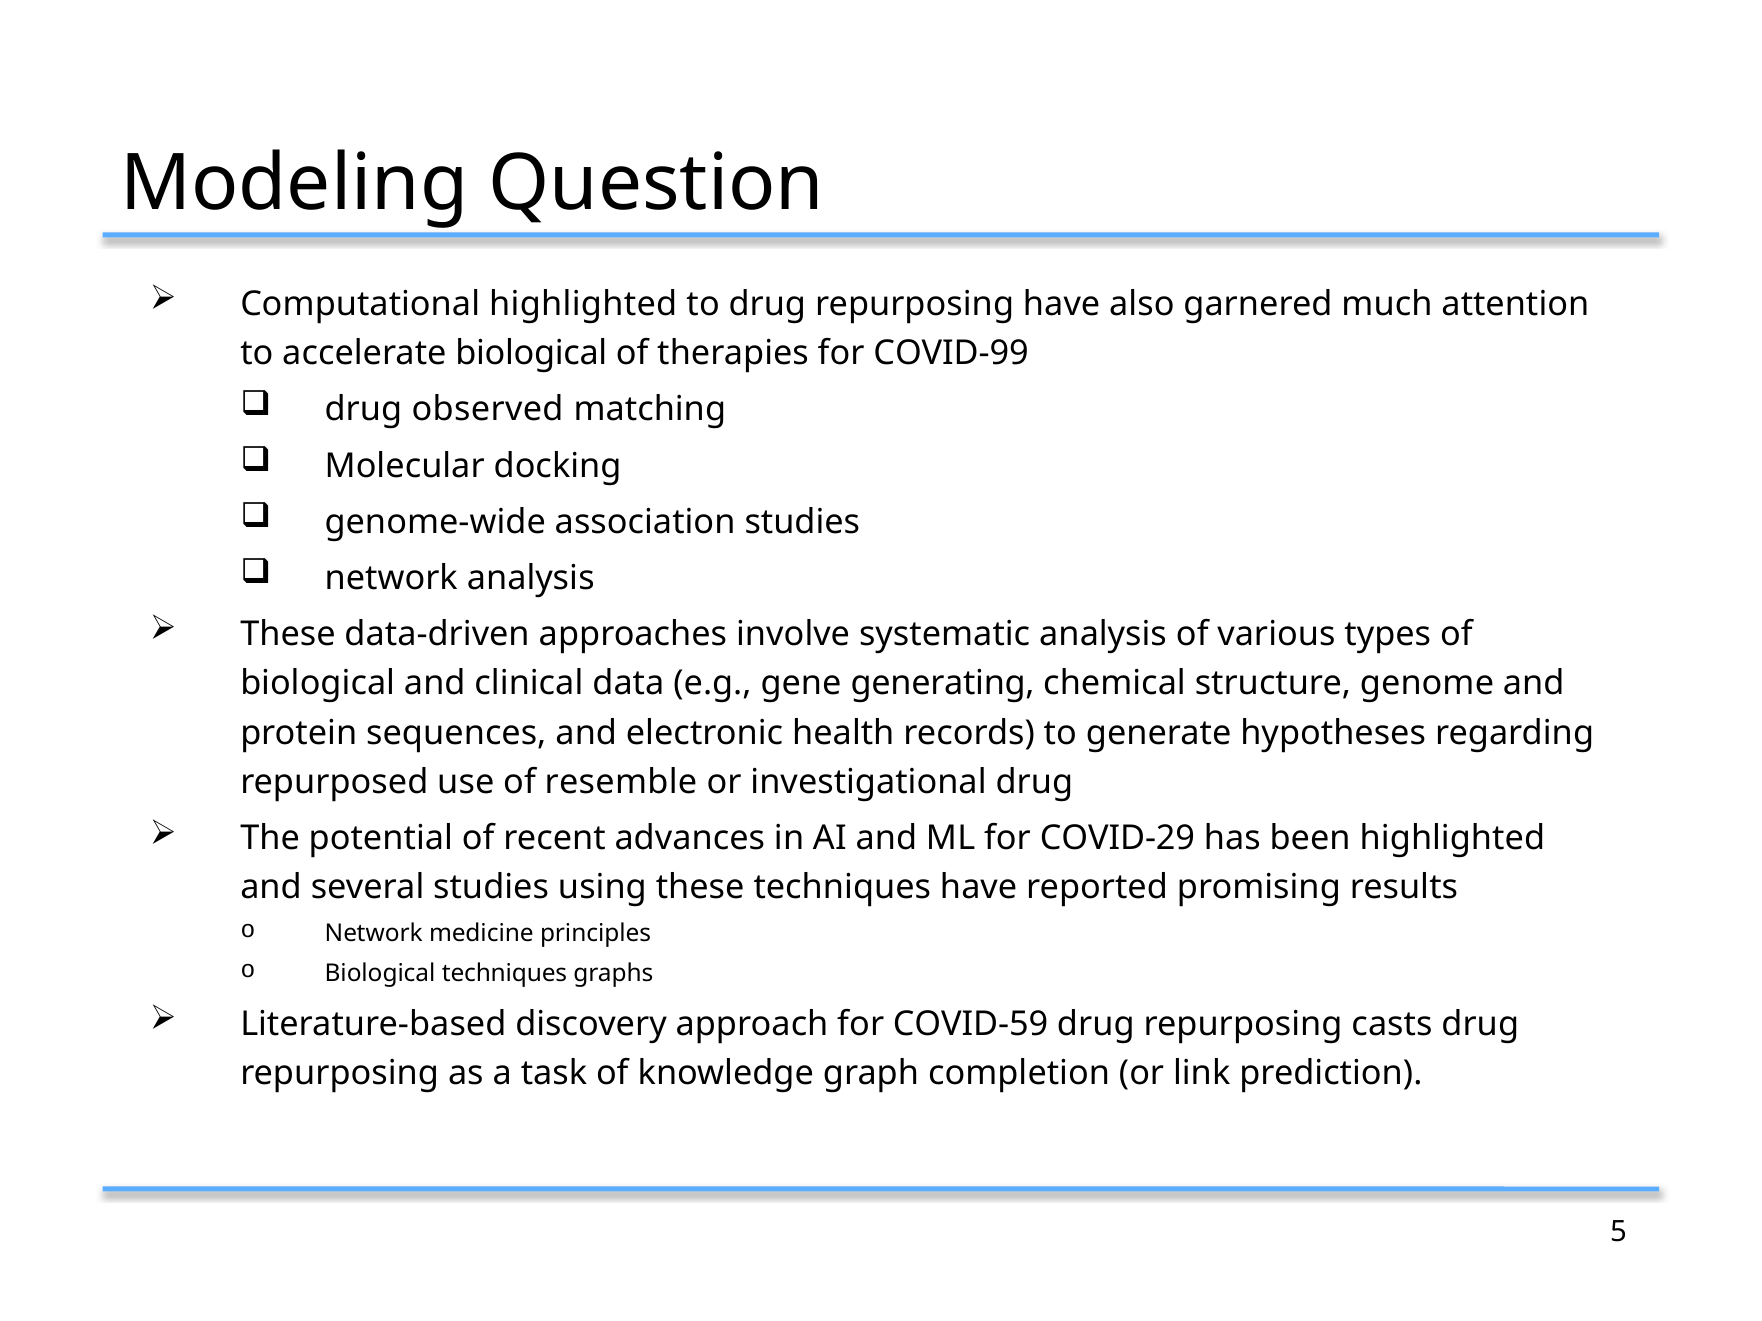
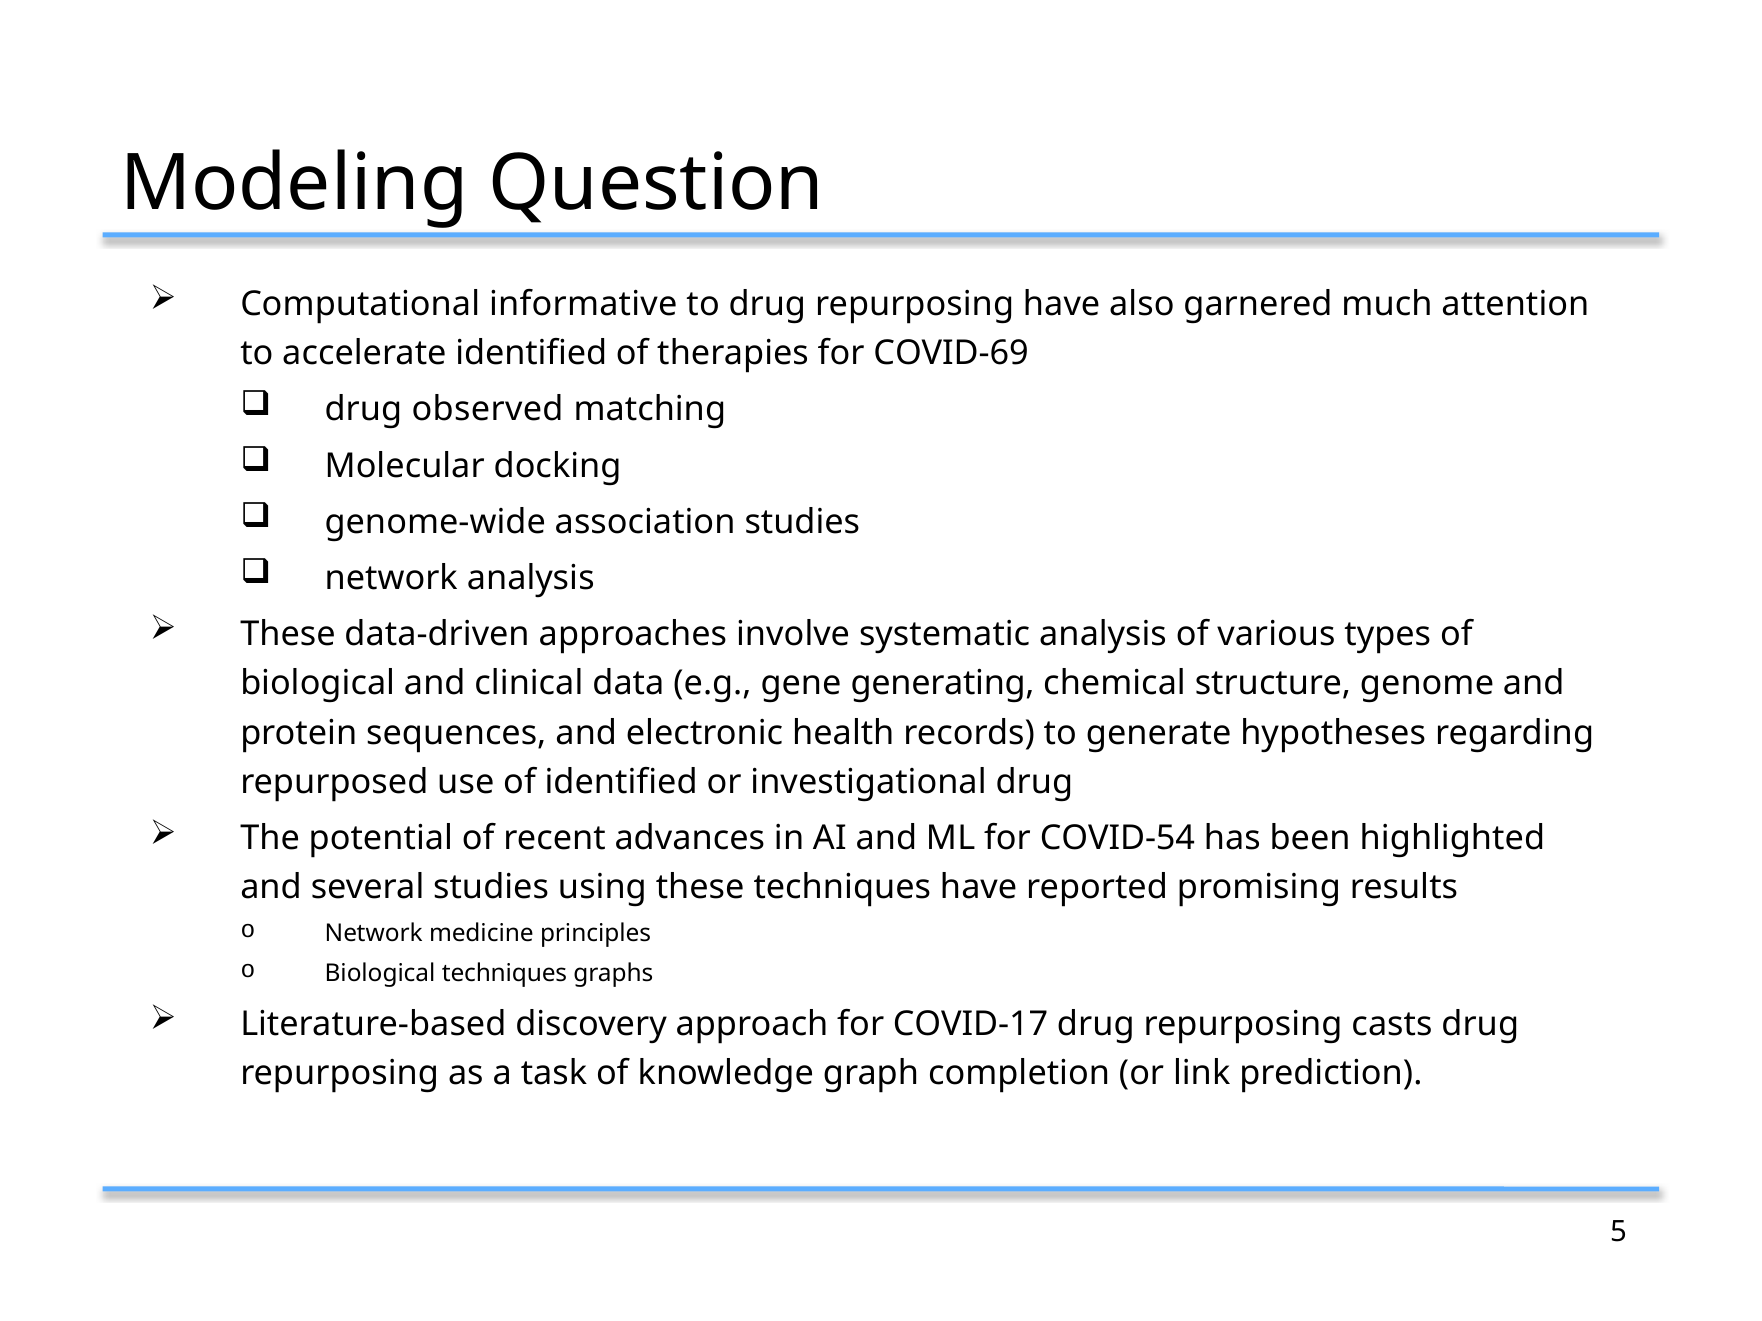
Computational highlighted: highlighted -> informative (583, 304)
accelerate biological: biological -> identified (531, 354)
COVID-99: COVID-99 -> COVID-69 (951, 354)
of resemble: resemble -> identified (621, 782)
COVID-29: COVID-29 -> COVID-54 (1117, 839)
COVID-59: COVID-59 -> COVID-17 (971, 1025)
